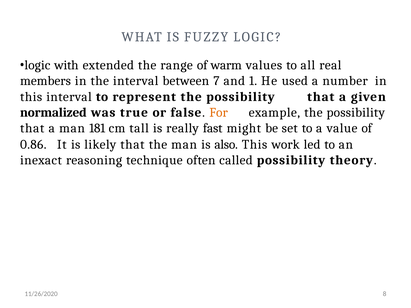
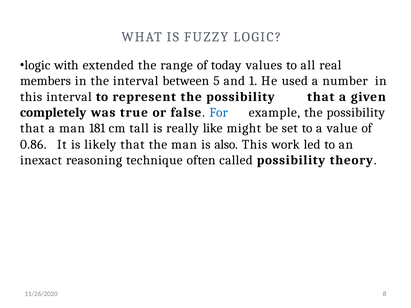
warm: warm -> today (226, 65)
7: 7 -> 5 (216, 81)
normalized: normalized -> completely (53, 112)
For colour: orange -> blue (219, 112)
fast: fast -> like (213, 128)
